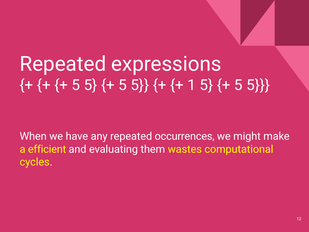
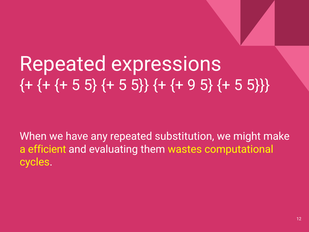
1: 1 -> 9 (192, 85)
occurrences: occurrences -> substitution (184, 136)
